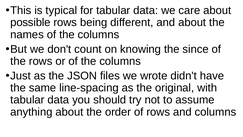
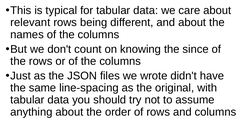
possible: possible -> relevant (30, 22)
